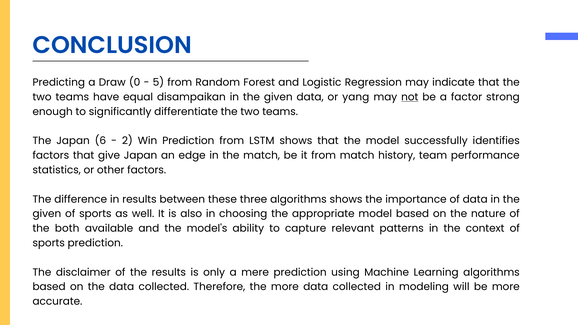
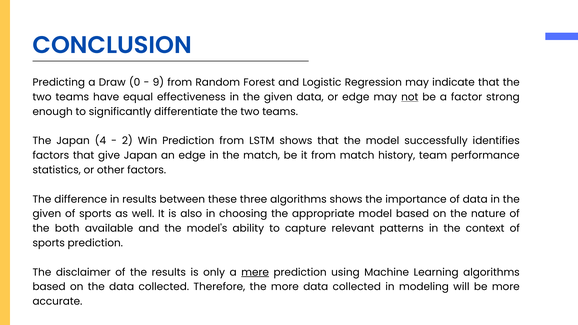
5: 5 -> 9 (158, 82)
disampaikan: disampaikan -> effectiveness (191, 97)
or yang: yang -> edge (356, 97)
6: 6 -> 4 (100, 141)
mere underline: none -> present (255, 272)
